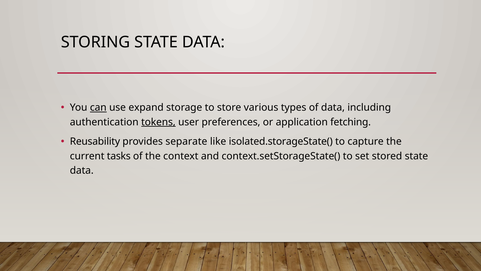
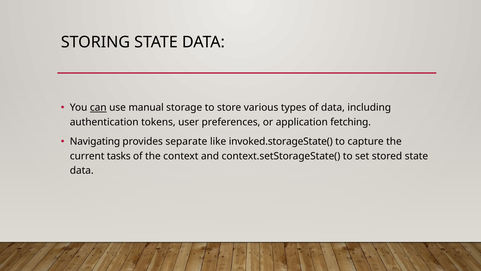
expand: expand -> manual (146, 107)
tokens underline: present -> none (158, 122)
Reusability: Reusability -> Navigating (95, 141)
isolated.storageState(: isolated.storageState( -> invoked.storageState( (281, 141)
